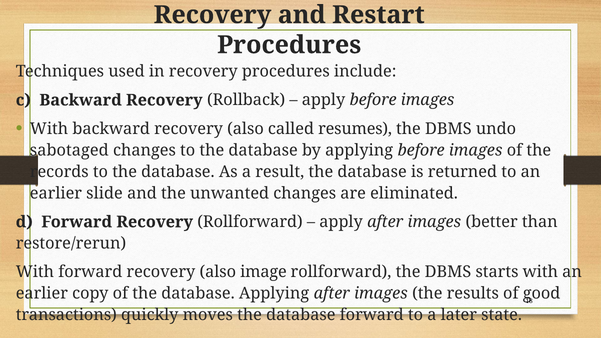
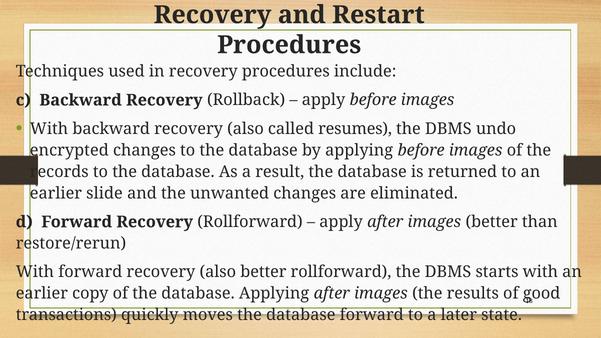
sabotaged: sabotaged -> encrypted (69, 150)
also image: image -> better (263, 272)
